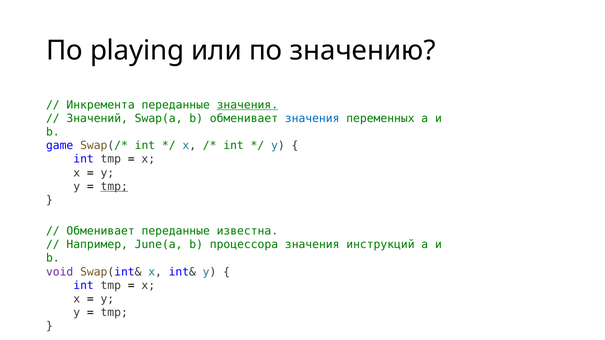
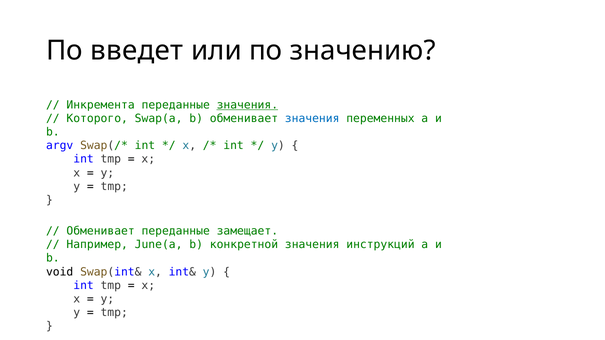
playing: playing -> введет (137, 51)
Значений: Значений -> Которого (97, 119)
game: game -> argv (60, 146)
tmp underline: present -> none (114, 187)
известна: известна -> замещает (247, 231)
процессора: процессора -> конкретной (244, 245)
void colour: purple -> black (60, 272)
